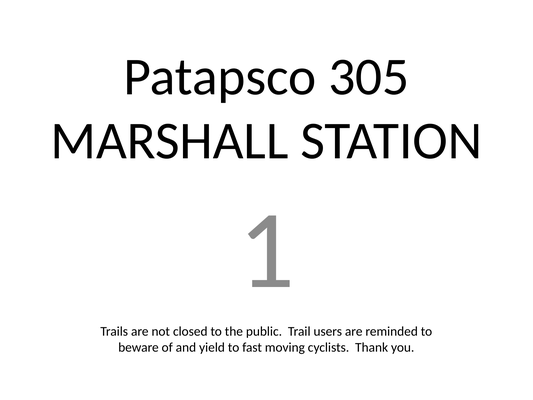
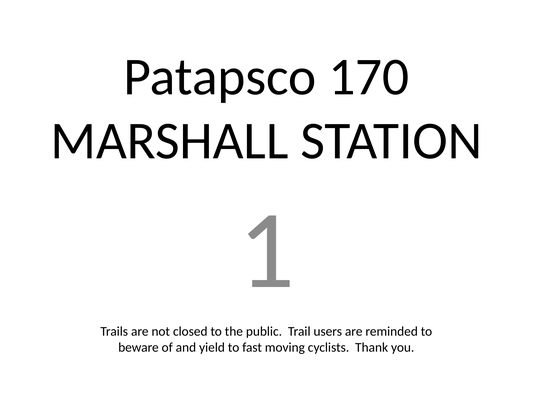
305: 305 -> 170 (369, 77)
